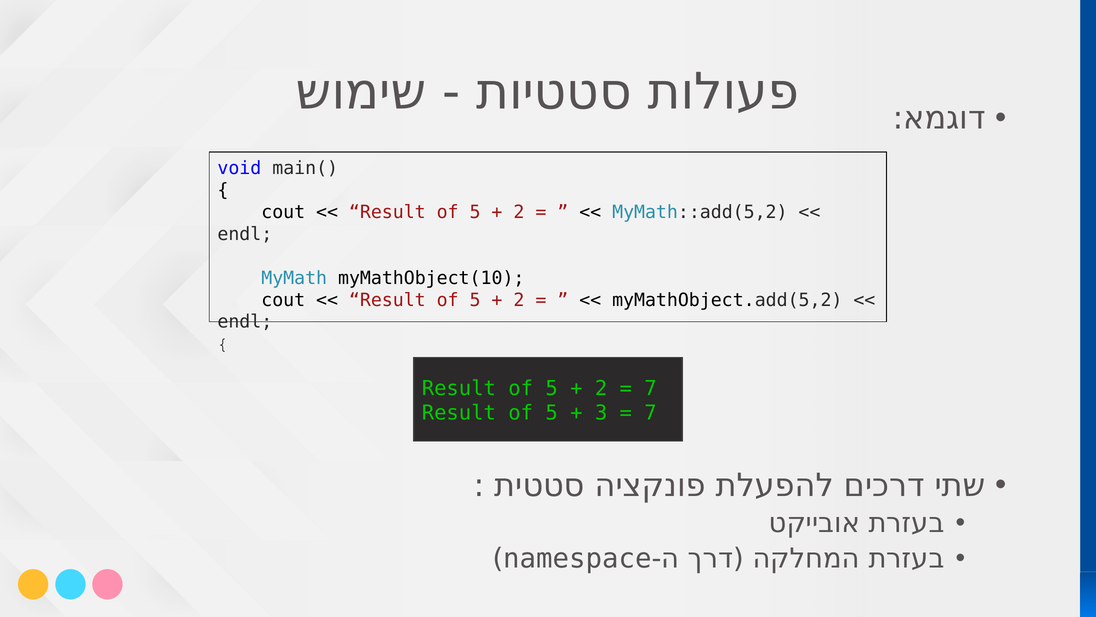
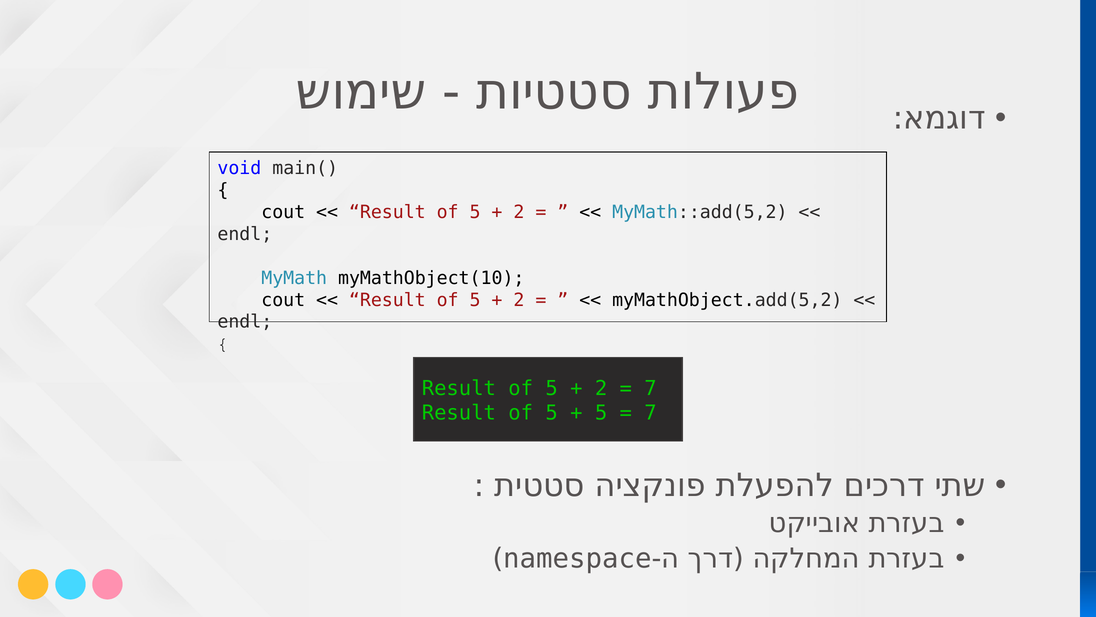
3: 3 -> 5 (601, 413)
